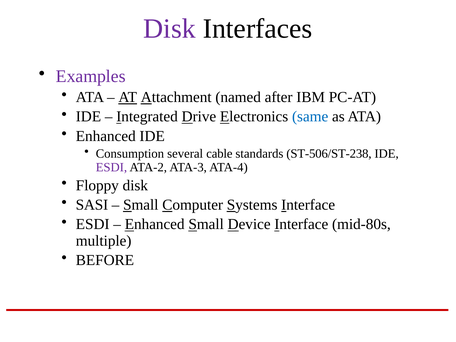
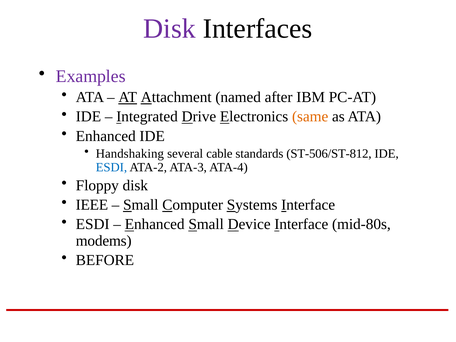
same colour: blue -> orange (310, 117)
Consumption: Consumption -> Handshaking (130, 154)
ST-506/ST-238: ST-506/ST-238 -> ST-506/ST-812 (329, 154)
ESDI colour: purple -> blue (111, 167)
SASI: SASI -> IEEE (92, 205)
multiple: multiple -> modems (104, 241)
